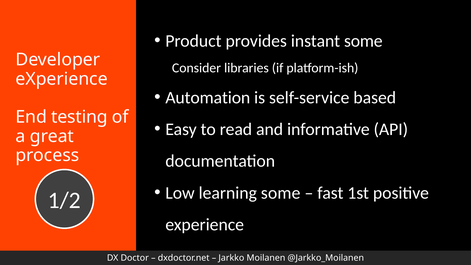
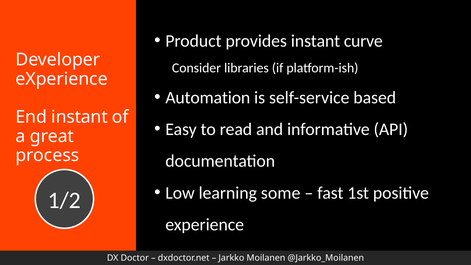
instant some: some -> curve (363, 41)
End testing: testing -> instant (80, 117)
